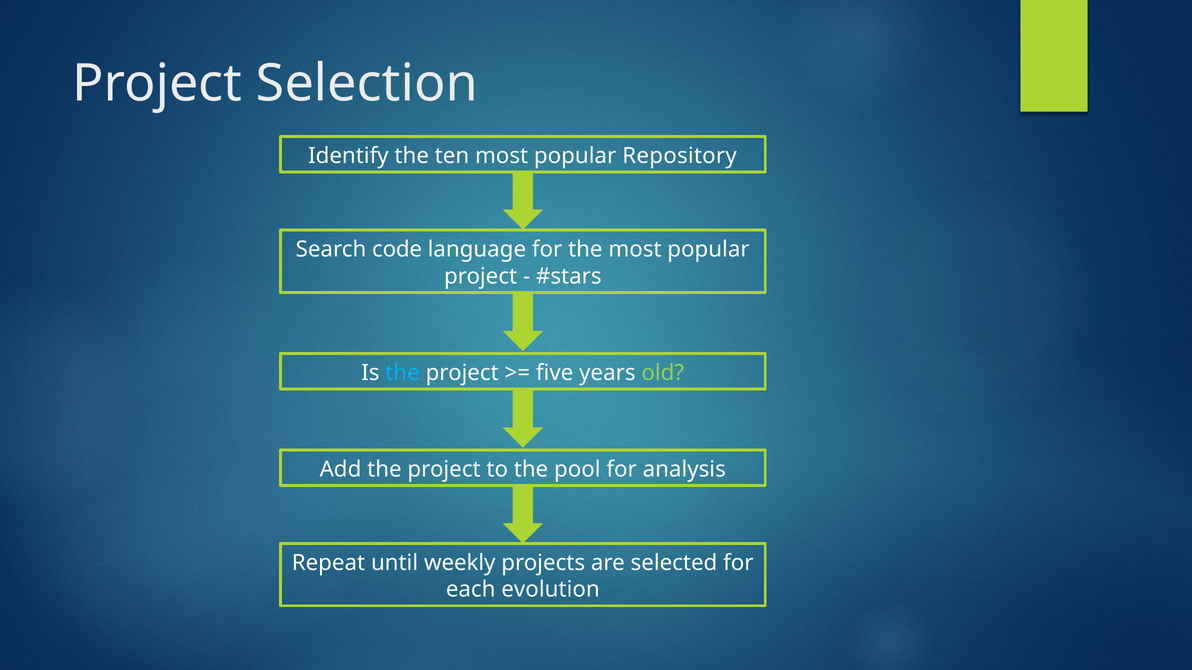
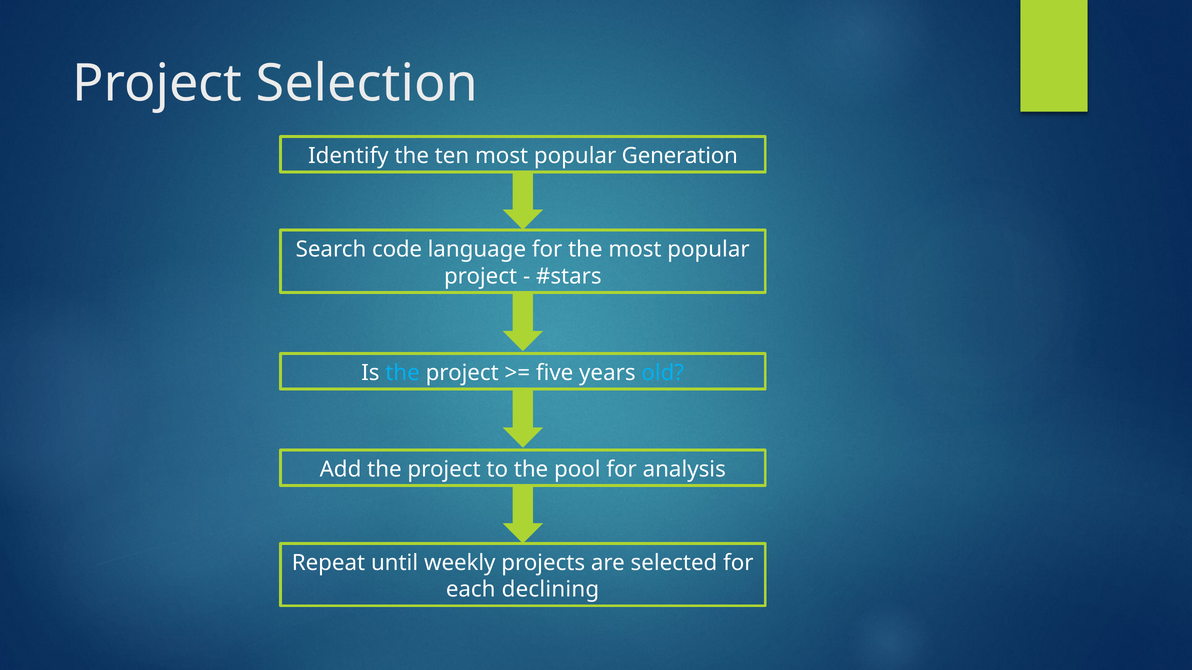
Repository: Repository -> Generation (680, 156)
old colour: light green -> light blue (663, 373)
evolution: evolution -> declining (550, 590)
